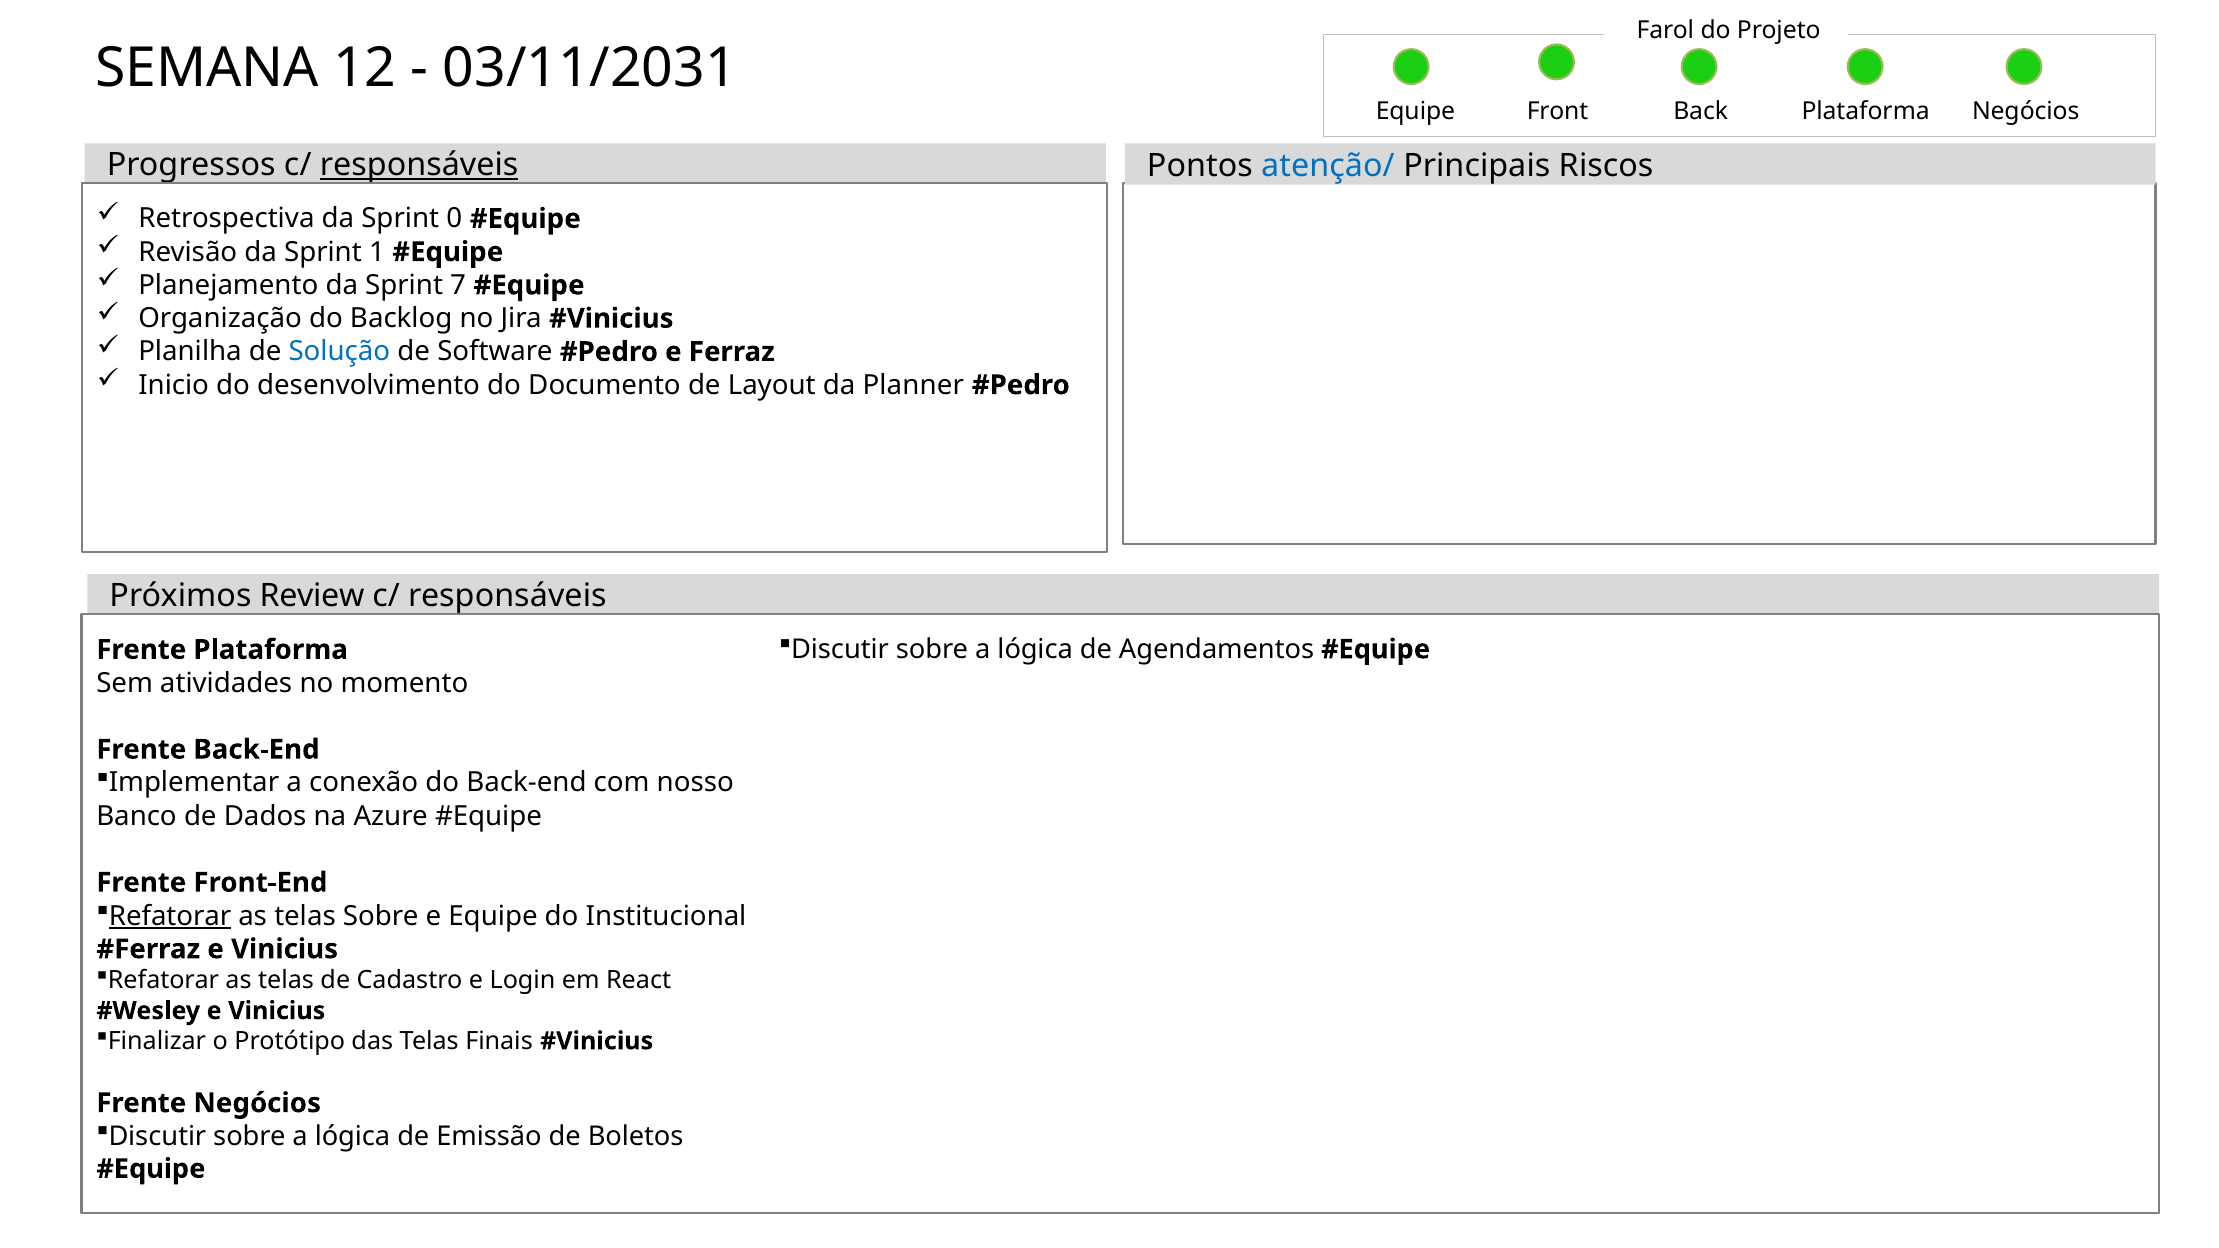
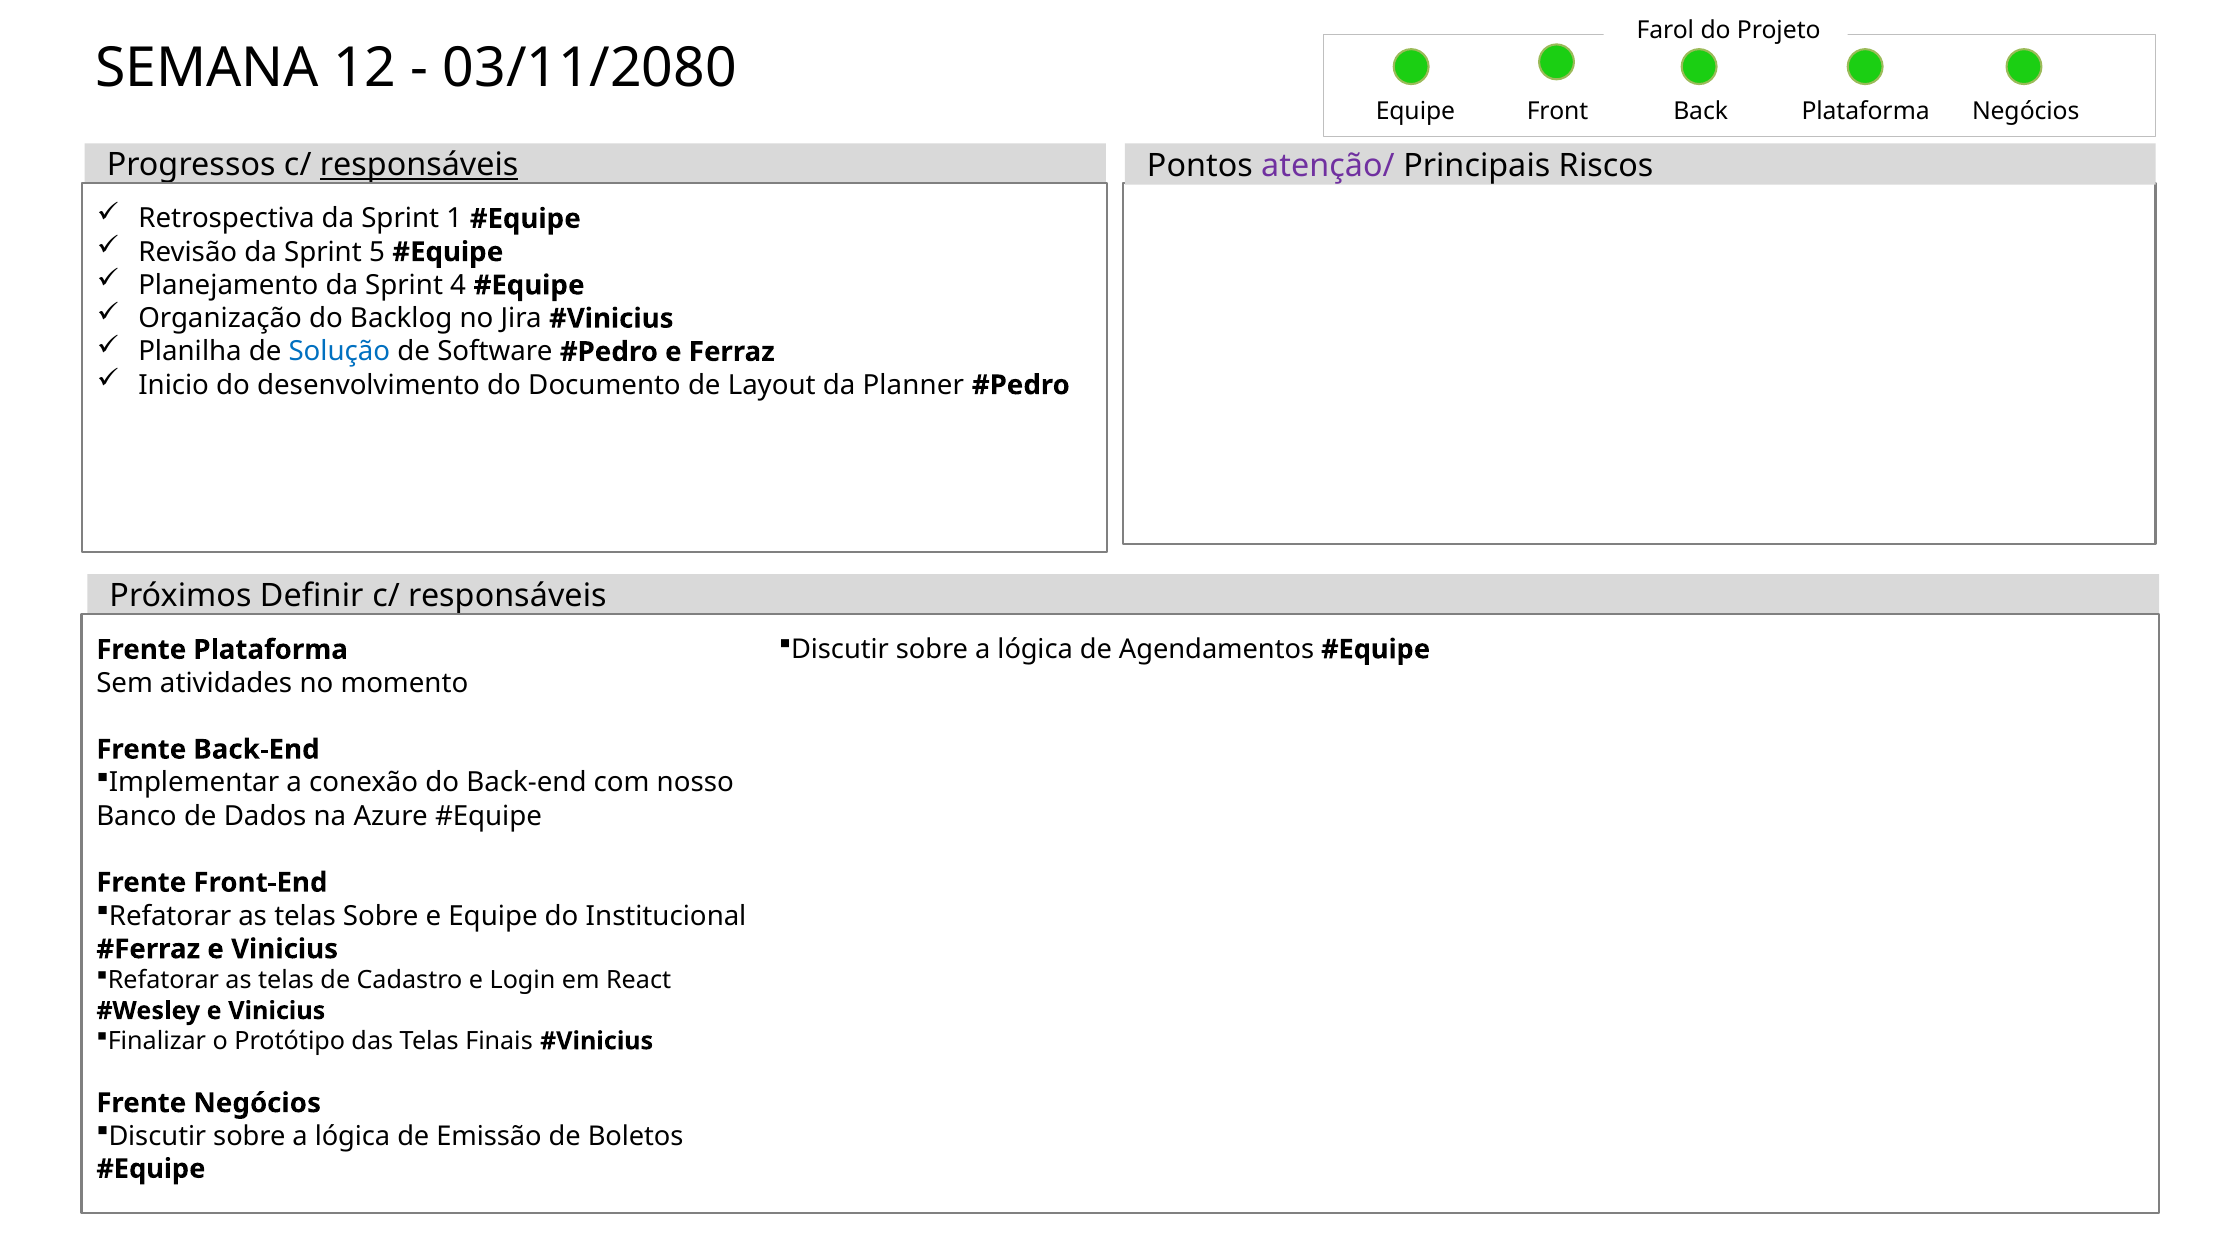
03/11/2031: 03/11/2031 -> 03/11/2080 (590, 68)
atenção/ colour: blue -> purple (1328, 166)
0: 0 -> 1 (454, 219)
1: 1 -> 5 (377, 252)
7: 7 -> 4 (458, 285)
Review: Review -> Definir (312, 596)
Refatorar underline: present -> none (170, 916)
